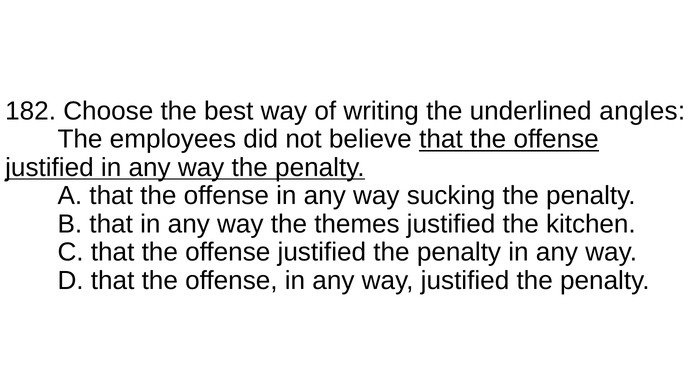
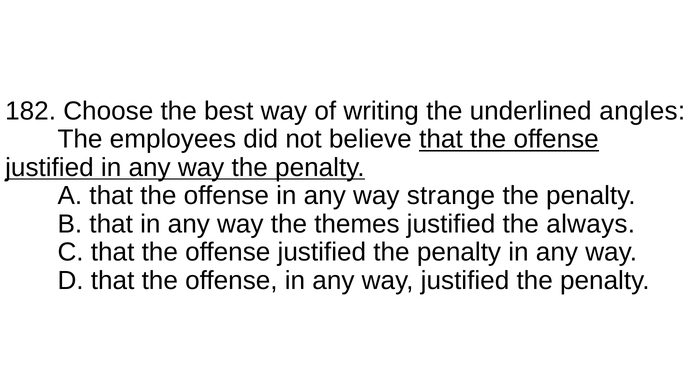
sucking: sucking -> strange (451, 196)
kitchen: kitchen -> always (591, 224)
